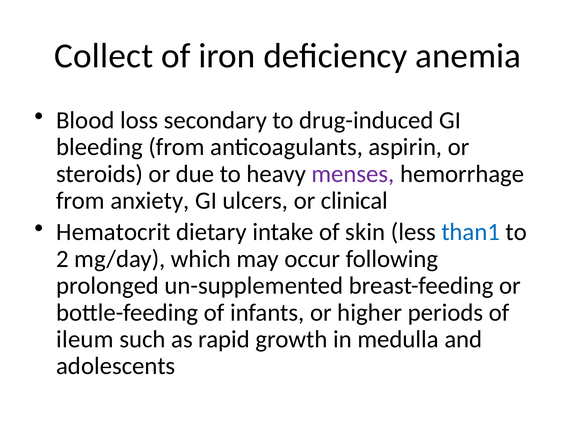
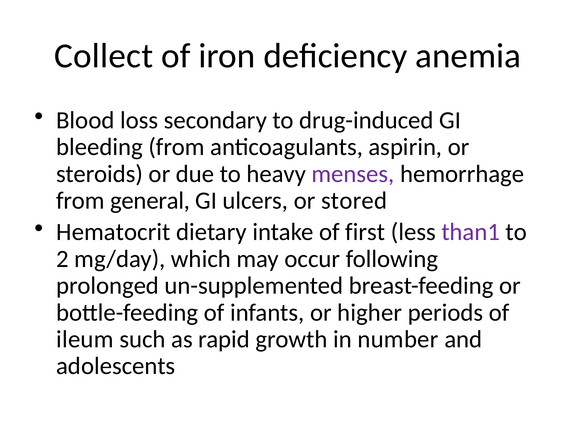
anxiety: anxiety -> general (150, 201)
clinical: clinical -> stored (354, 201)
skin: skin -> first (365, 232)
than1 colour: blue -> purple (471, 232)
medulla: medulla -> number (398, 339)
